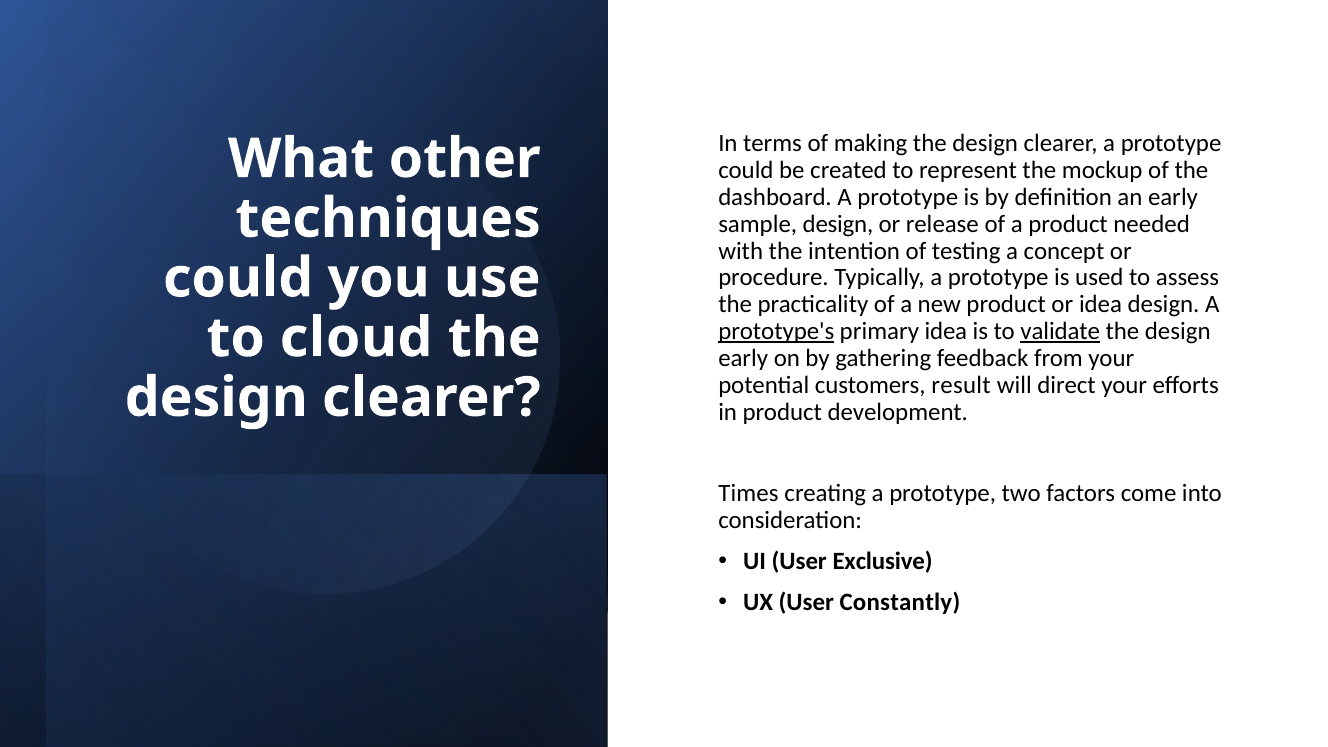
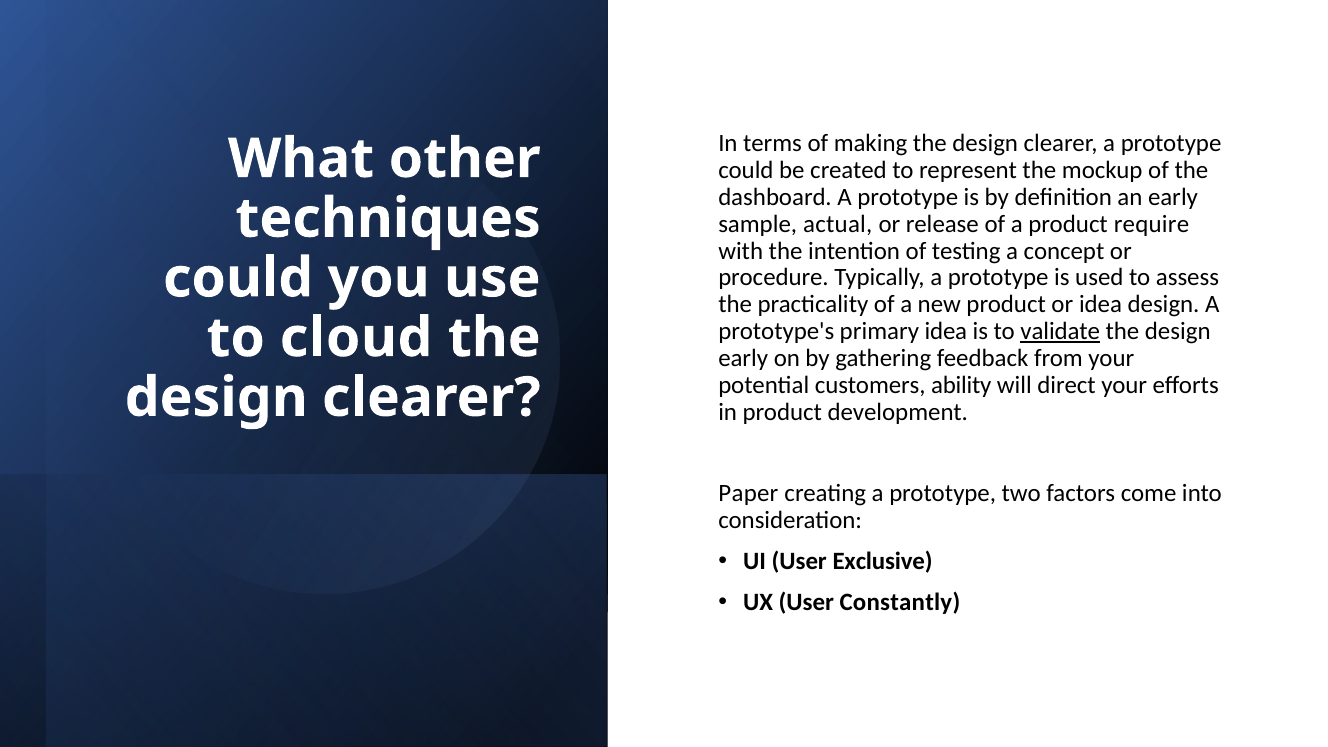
sample design: design -> actual (838, 224)
needed: needed -> require (1152, 224)
prototype's underline: present -> none (776, 332)
result: result -> ability (961, 385)
Times: Times -> Paper (748, 494)
